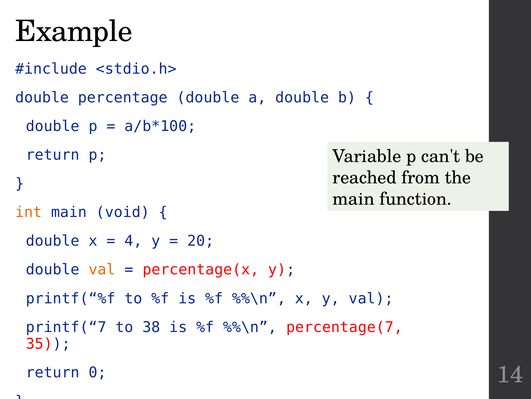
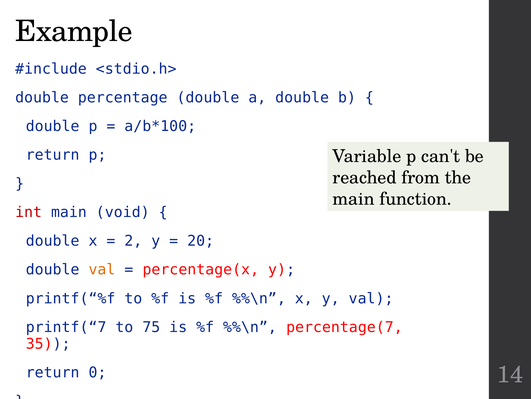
int colour: orange -> red (29, 212)
4: 4 -> 2 (133, 241)
38: 38 -> 75 (151, 327)
